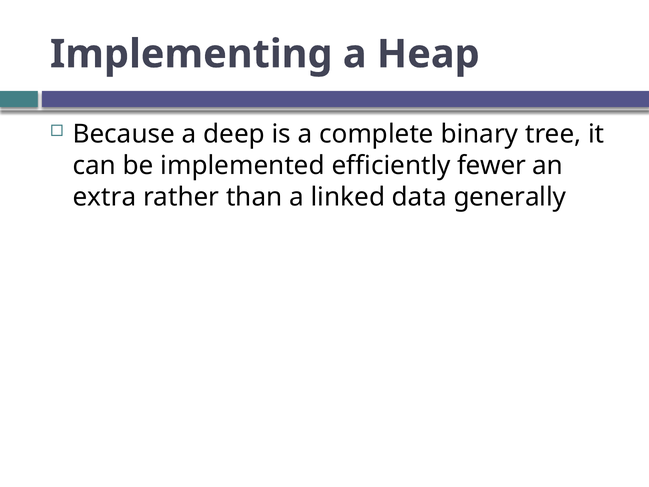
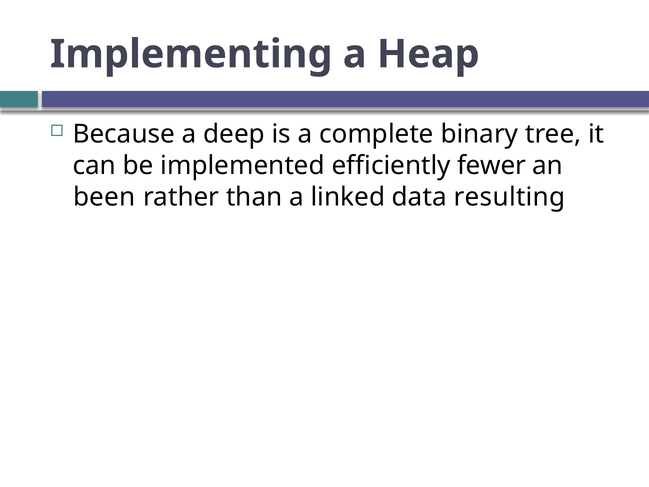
extra: extra -> been (104, 197)
generally: generally -> resulting (509, 197)
